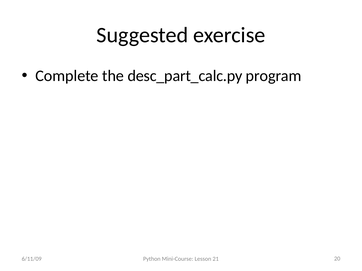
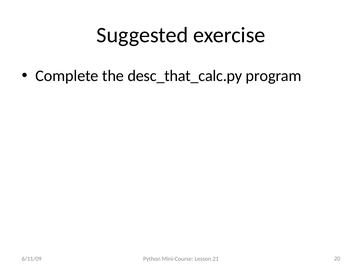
desc_part_calc.py: desc_part_calc.py -> desc_that_calc.py (185, 76)
